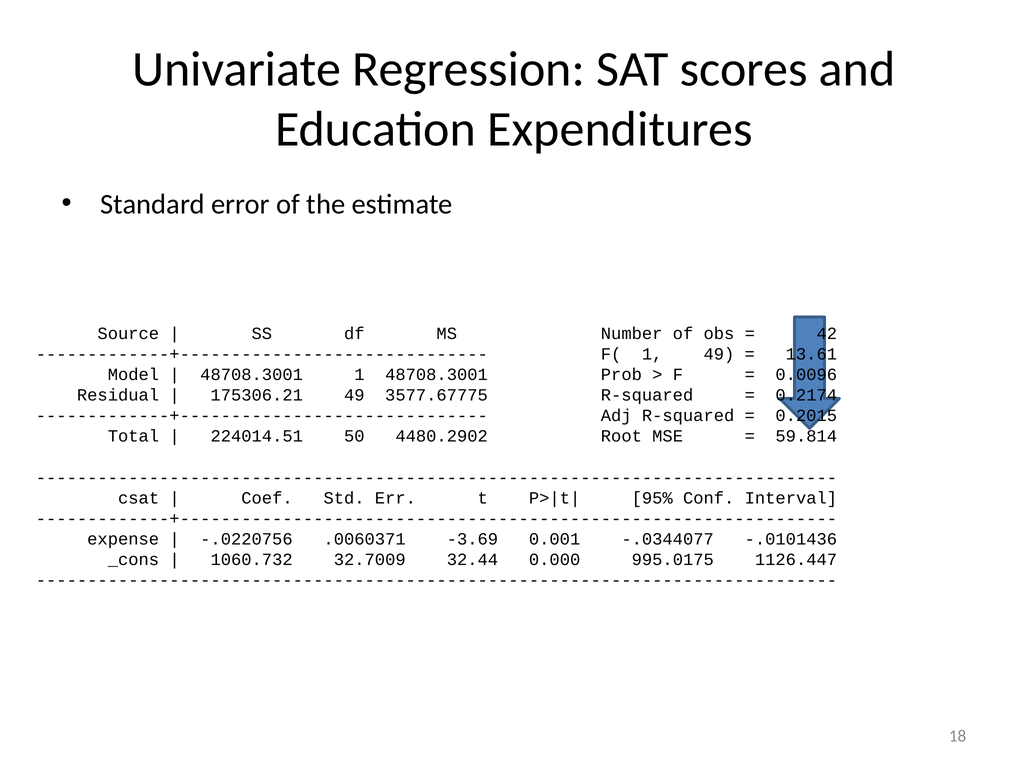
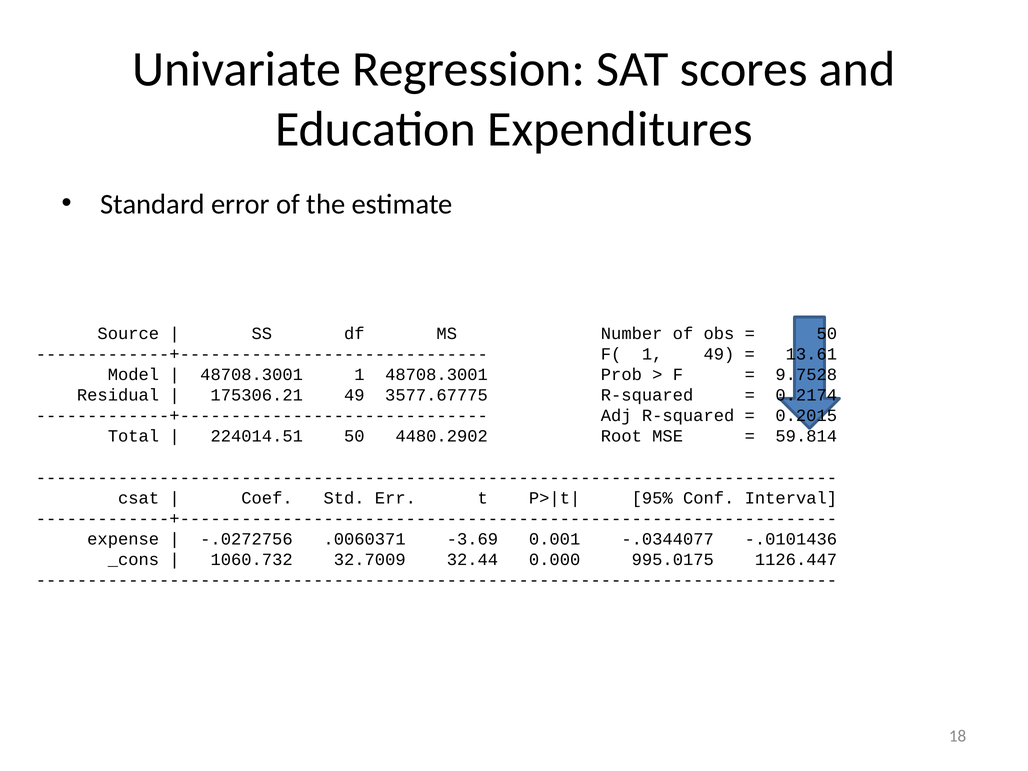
42: 42 -> 50 (827, 333)
0.0096: 0.0096 -> 9.7528 (806, 375)
-.0220756: -.0220756 -> -.0272756 (246, 539)
